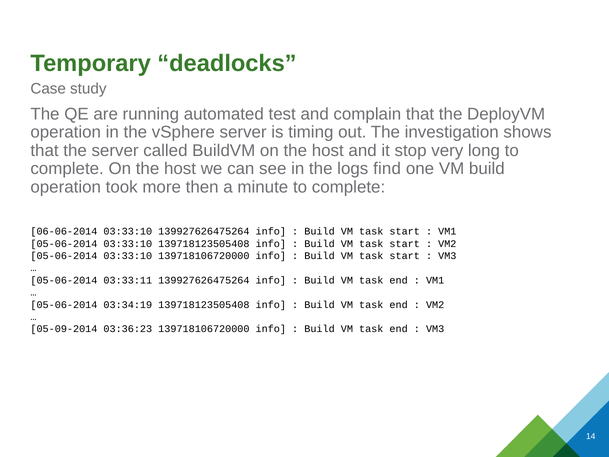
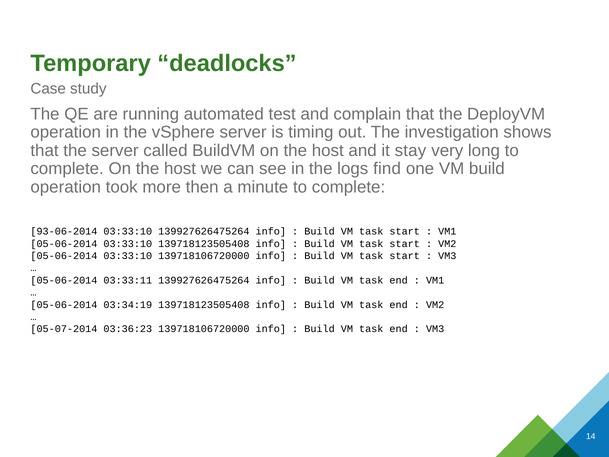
stop: stop -> stay (410, 150)
06-06-2014: 06-06-2014 -> 93-06-2014 (64, 231)
05-09-2014: 05-09-2014 -> 05-07-2014 (64, 329)
